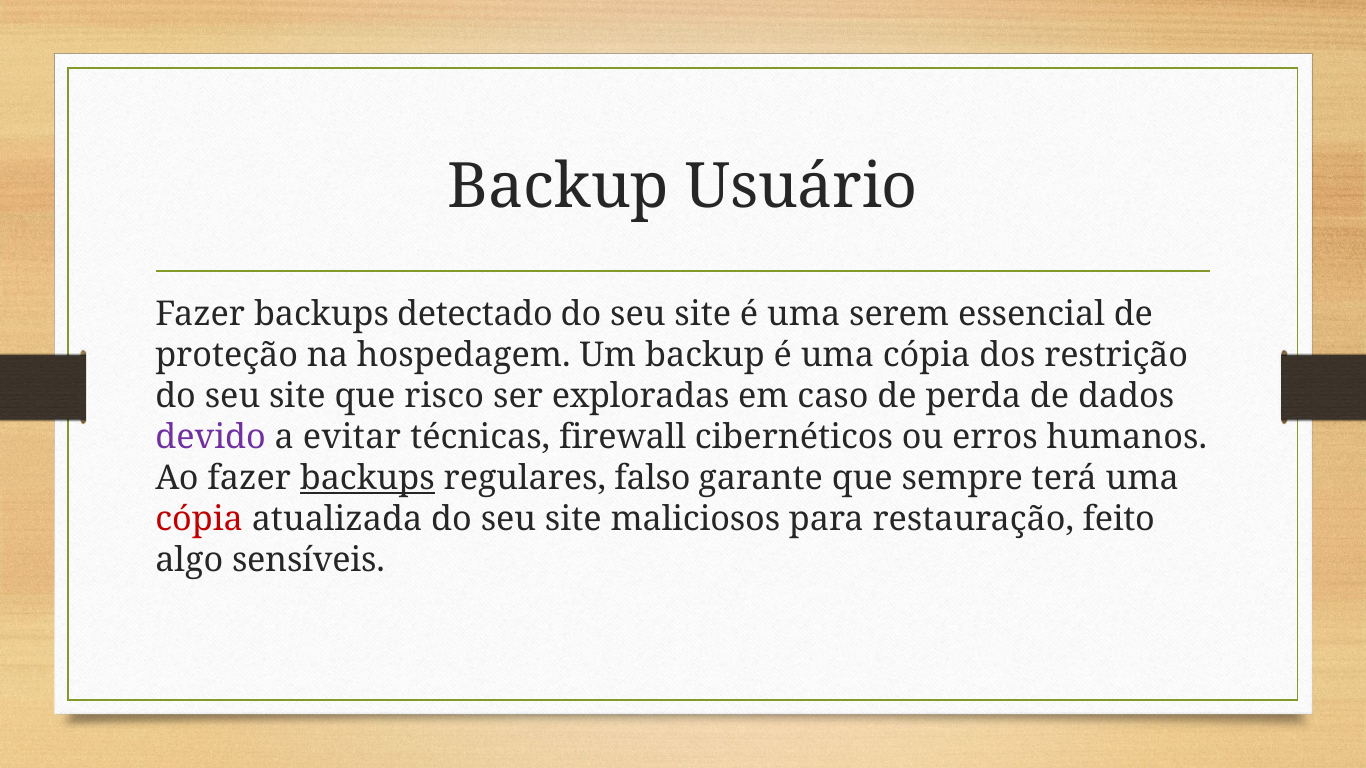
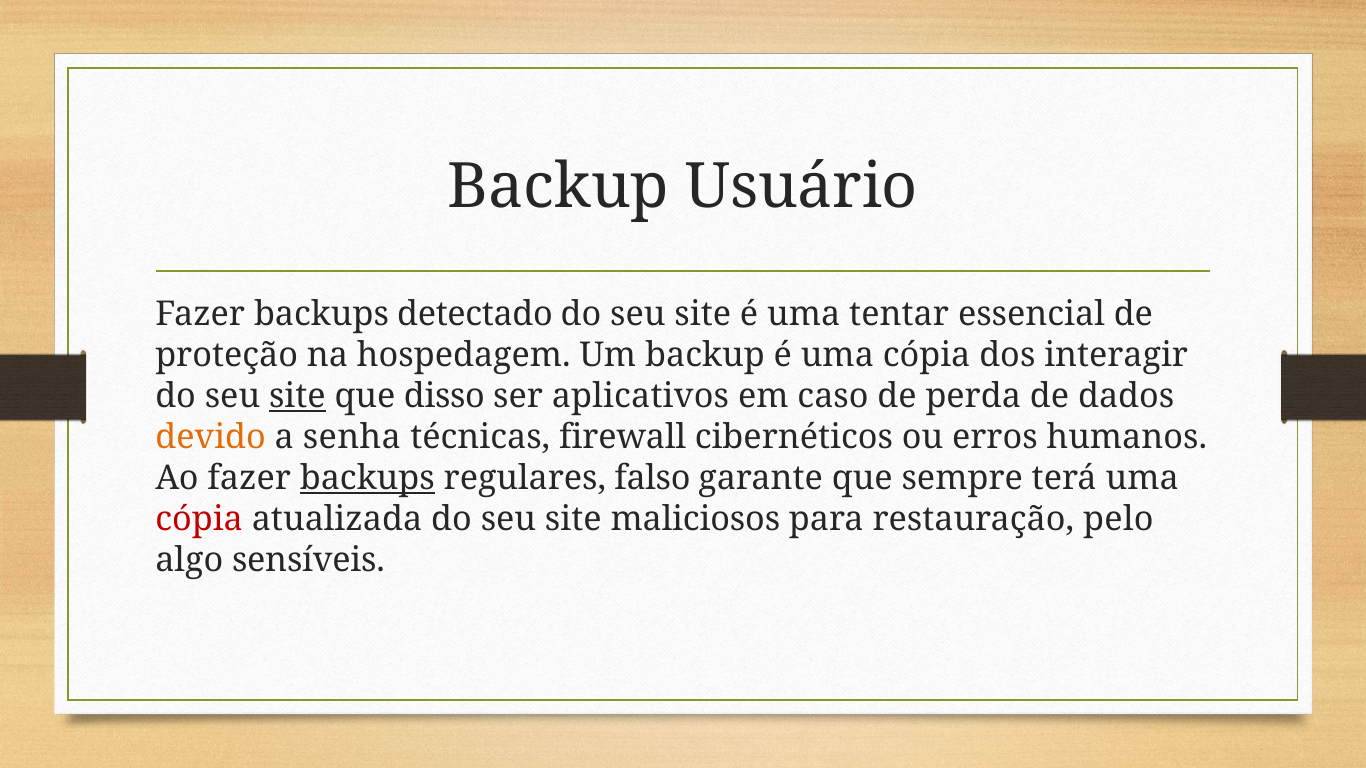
serem: serem -> tentar (899, 315)
restrição: restrição -> interagir (1116, 355)
site underline: none -> present (297, 396)
risco: risco -> disso (444, 396)
exploradas: exploradas -> aplicativos (640, 396)
devido colour: purple -> orange (211, 437)
evitar: evitar -> senha (352, 437)
feito: feito -> pelo (1118, 519)
